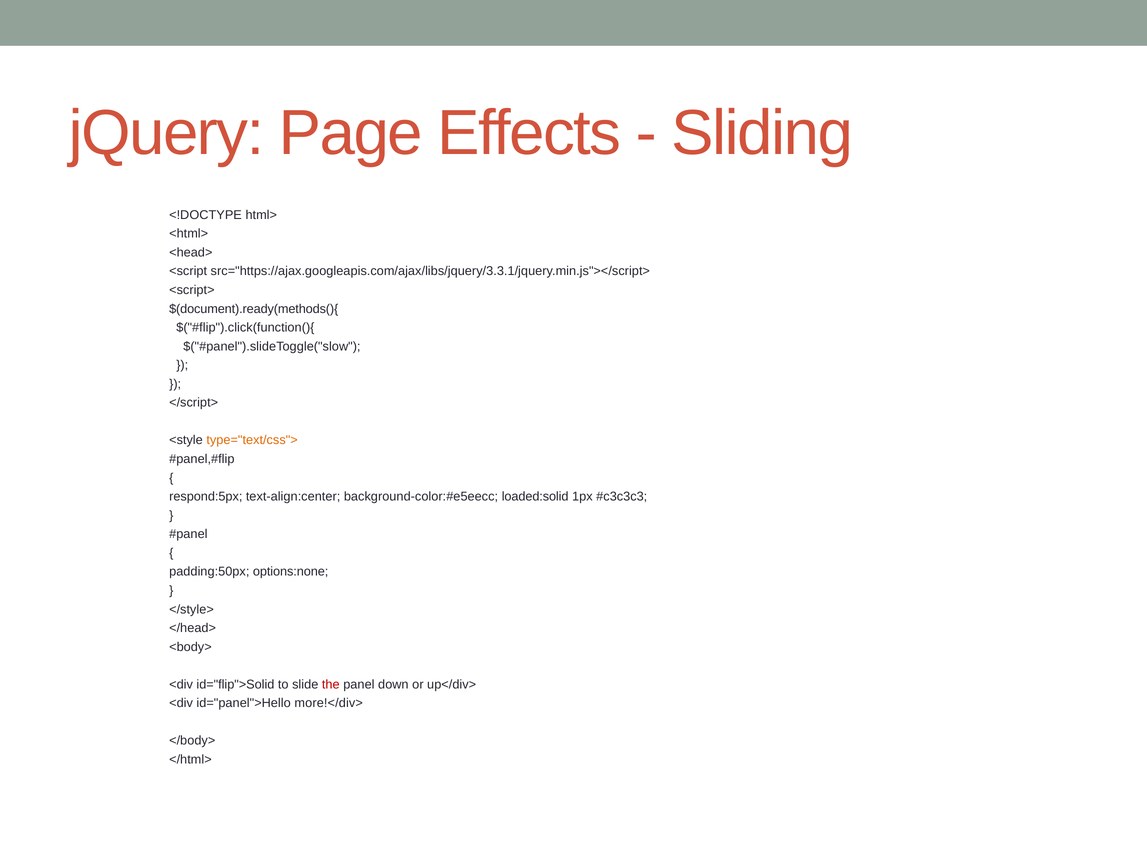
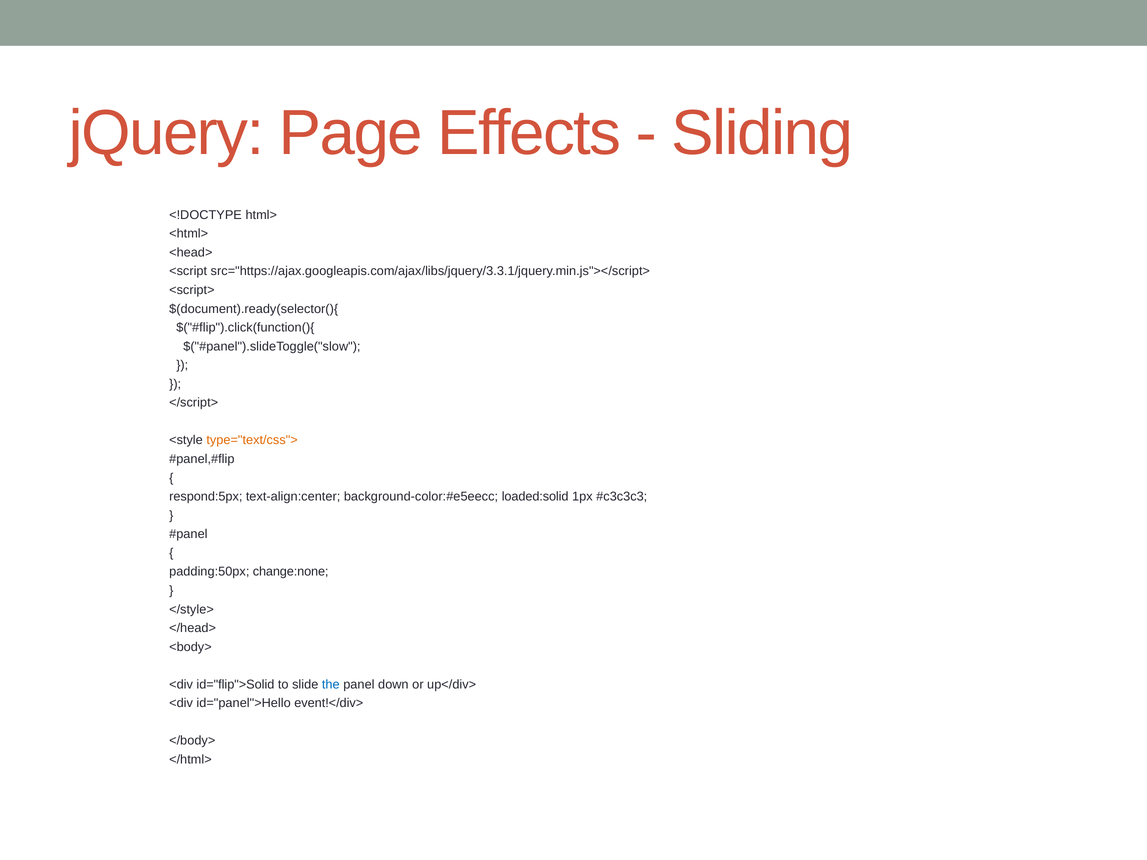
$(document).ready(methods(){: $(document).ready(methods(){ -> $(document).ready(selector(){ (254, 309)
options:none: options:none -> change:none (291, 572)
the colour: red -> blue (331, 685)
more!</div>: more!</div> -> event!</div> (329, 703)
